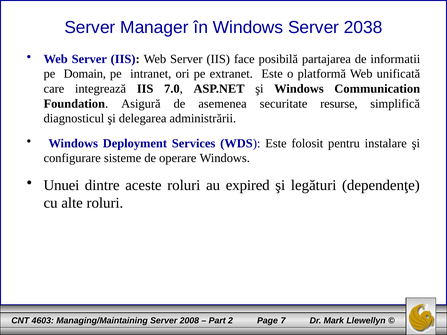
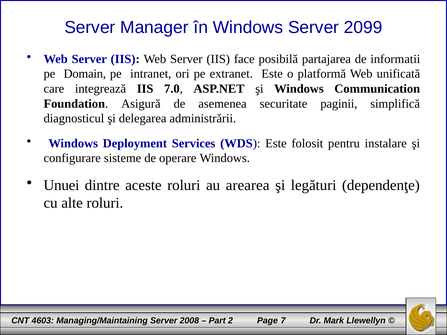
2038: 2038 -> 2099 (363, 27)
resurse: resurse -> paginii (339, 104)
expired: expired -> arearea (248, 185)
